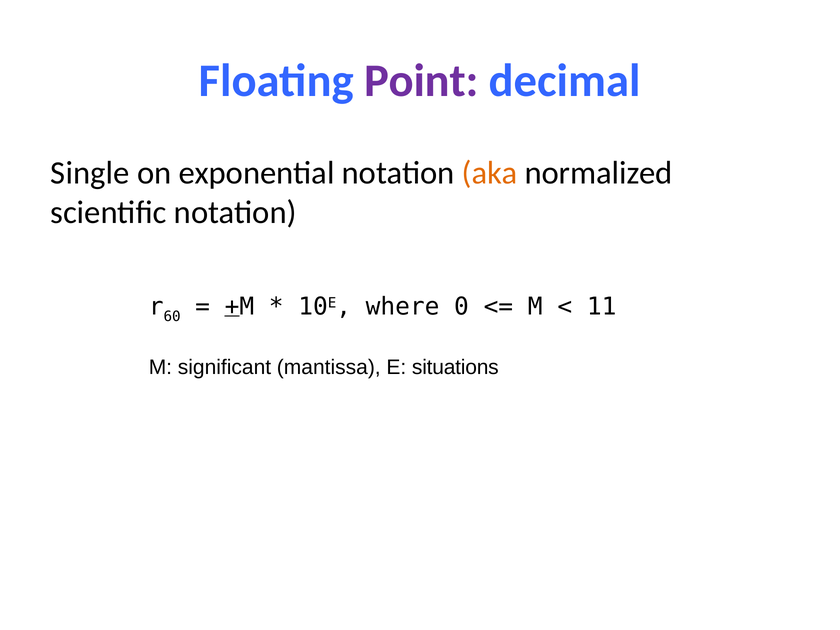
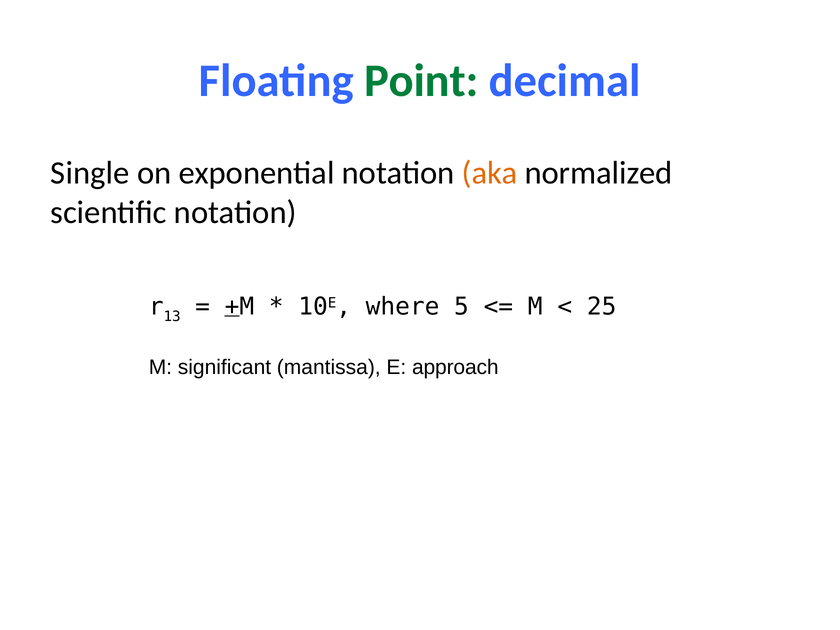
Point colour: purple -> green (421, 81)
60: 60 -> 13 (172, 316)
0: 0 -> 5 (461, 307)
11: 11 -> 25 (602, 307)
situations: situations -> approach (455, 367)
